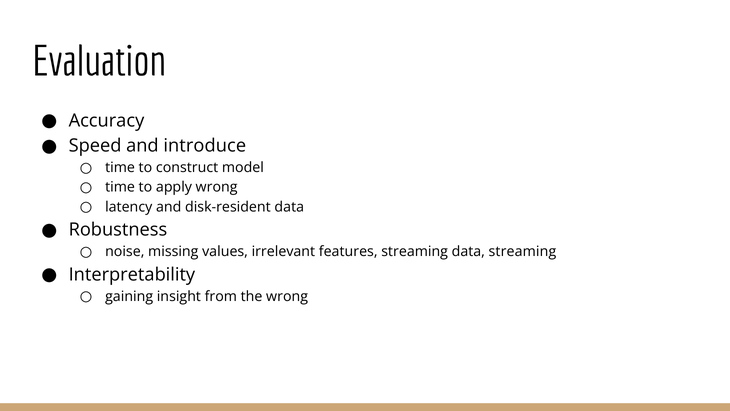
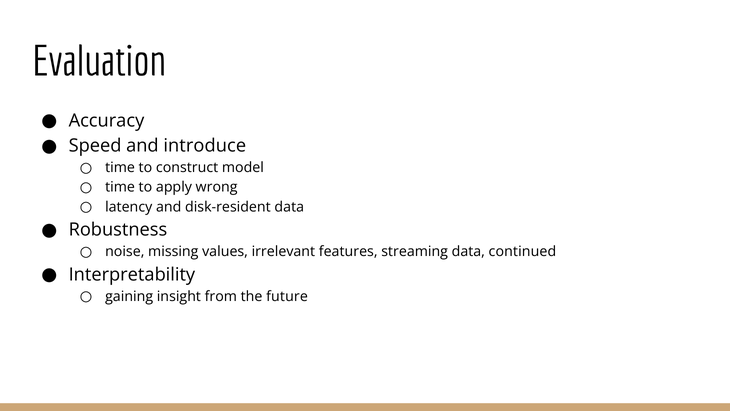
data streaming: streaming -> continued (522, 251)
the wrong: wrong -> future (287, 296)
